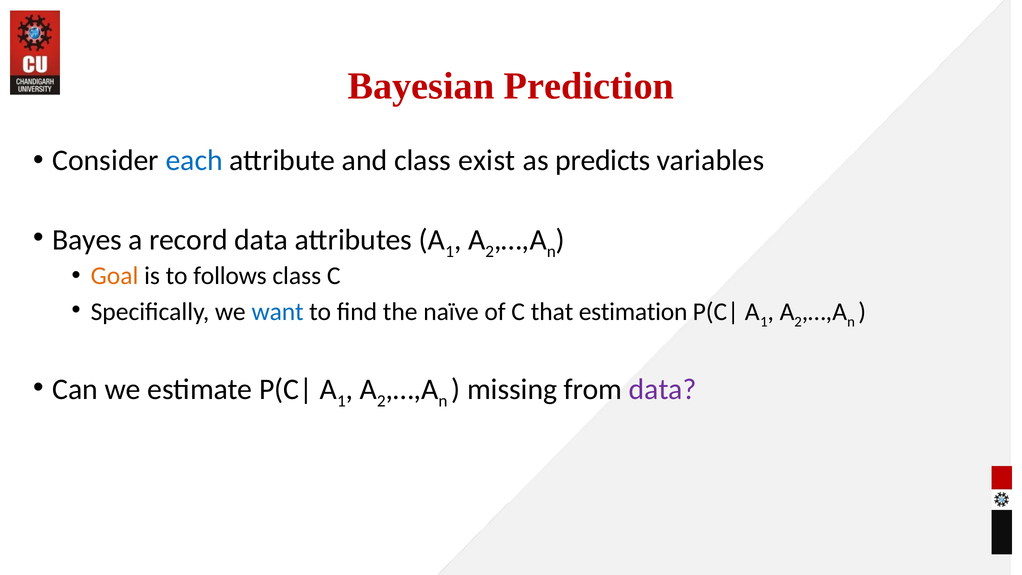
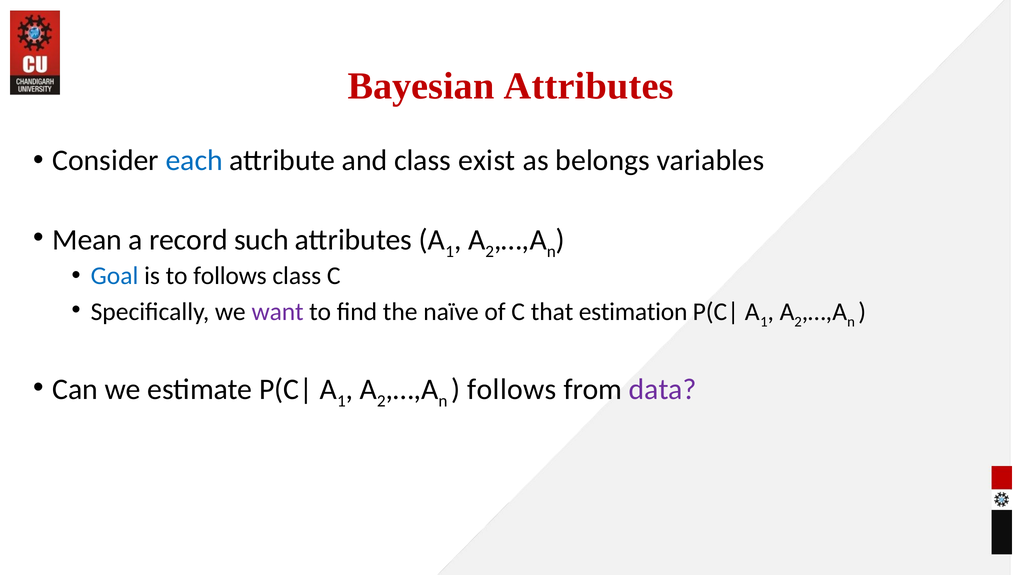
Bayesian Prediction: Prediction -> Attributes (589, 86)
predicts: predicts -> belongs (603, 160)
Bayes: Bayes -> Mean (87, 240)
record data: data -> such (261, 240)
Goal colour: orange -> blue (115, 276)
want colour: blue -> purple (278, 312)
missing: missing -> follows (512, 389)
